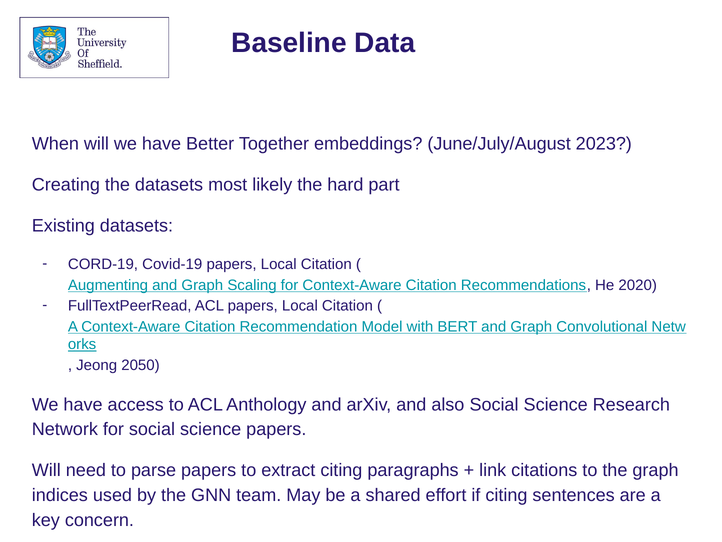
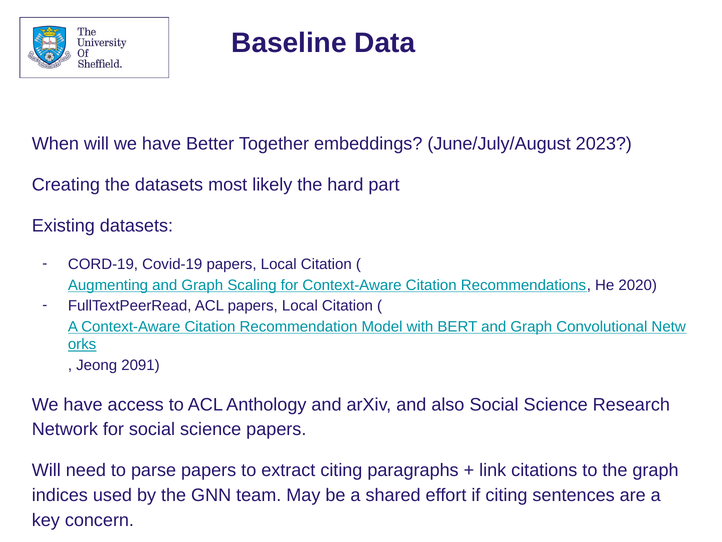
2050: 2050 -> 2091 (140, 365)
